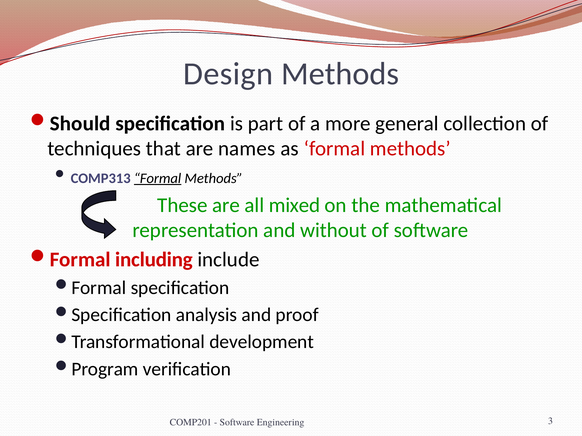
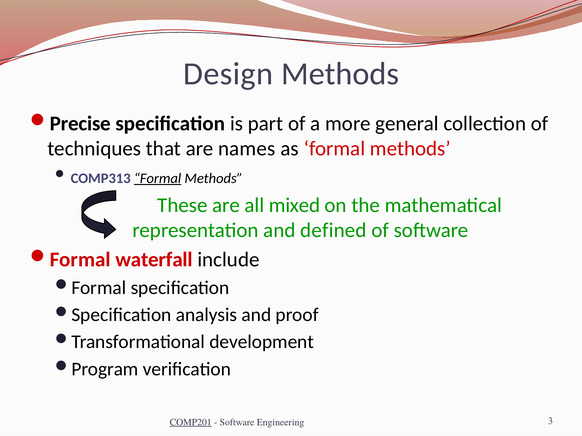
Should: Should -> Precise (80, 124)
without: without -> defined (333, 231)
including: including -> waterfall (154, 260)
COMP201 underline: none -> present (191, 423)
